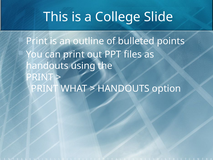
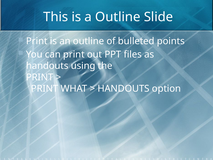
a College: College -> Outline (118, 17)
